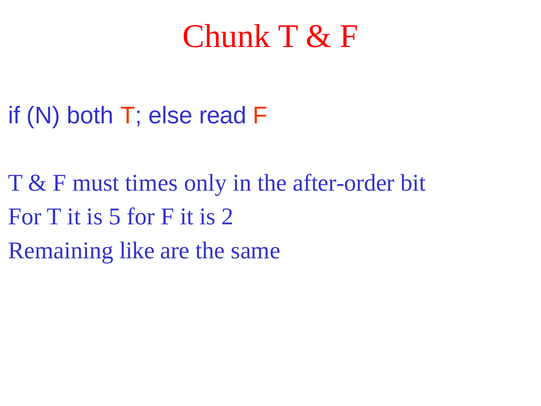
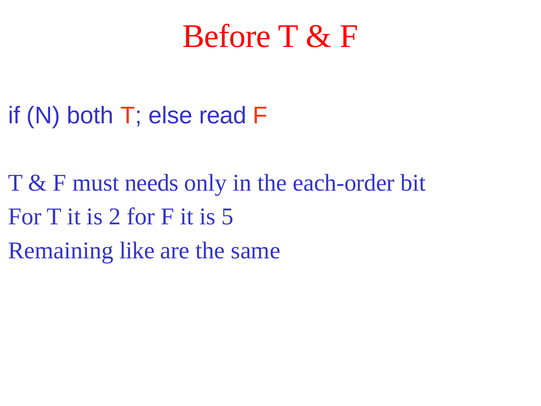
Chunk: Chunk -> Before (227, 36)
times: times -> needs (152, 183)
after-order: after-order -> each-order (344, 183)
5: 5 -> 2 (115, 217)
2: 2 -> 5 (228, 217)
